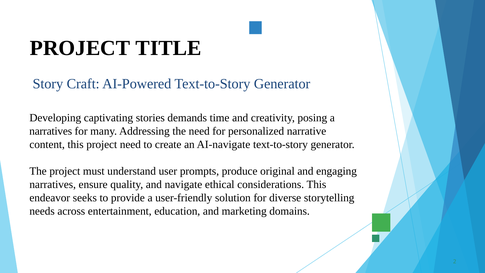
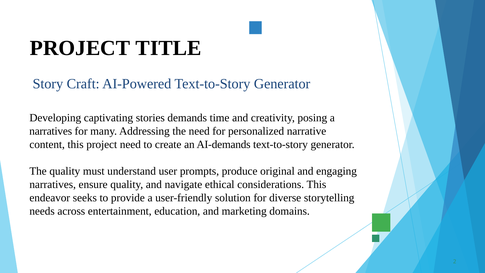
AI-navigate: AI-navigate -> AI-demands (224, 144)
The project: project -> quality (65, 171)
